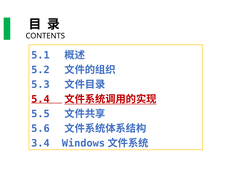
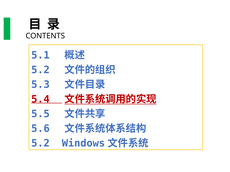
3.4: 3.4 -> 5.2 (40, 144)
